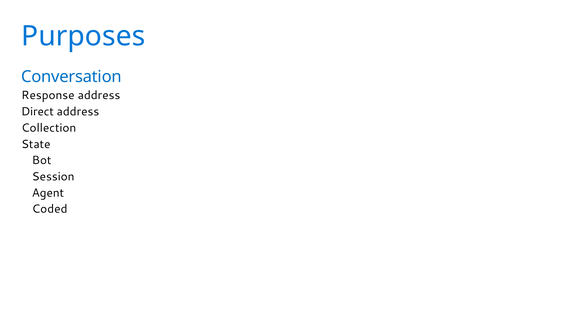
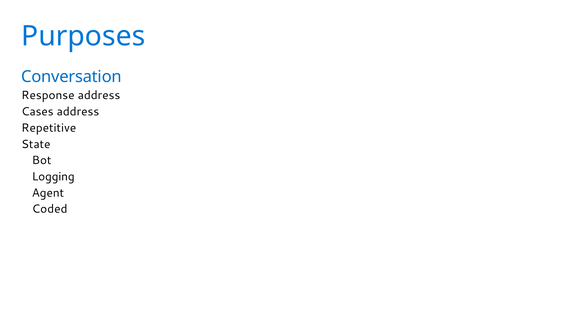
Direct: Direct -> Cases (37, 112)
Collection: Collection -> Repetitive (49, 128)
Session: Session -> Logging (53, 177)
